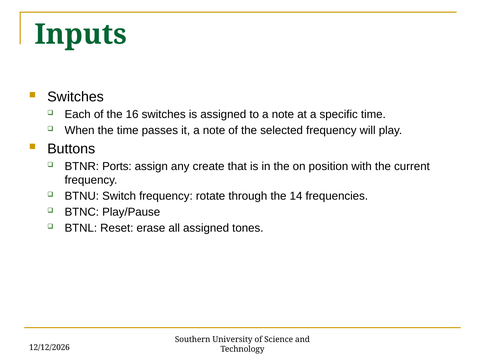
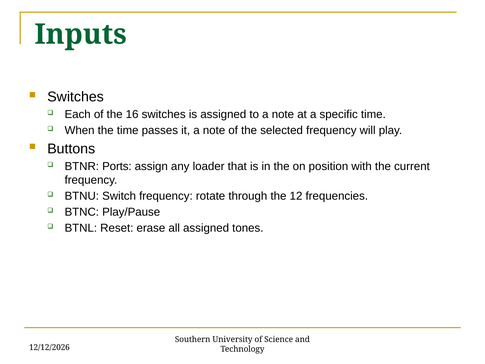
create: create -> loader (209, 166)
14: 14 -> 12 (296, 196)
